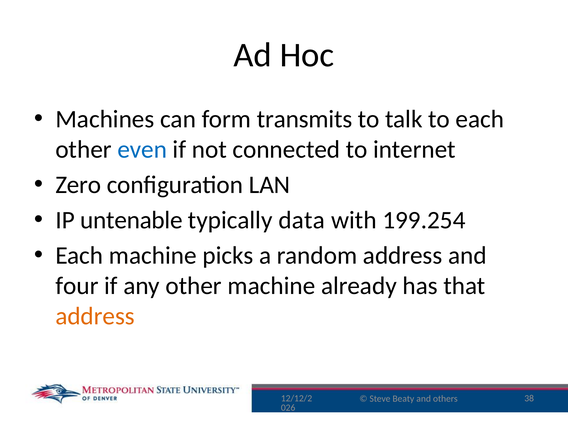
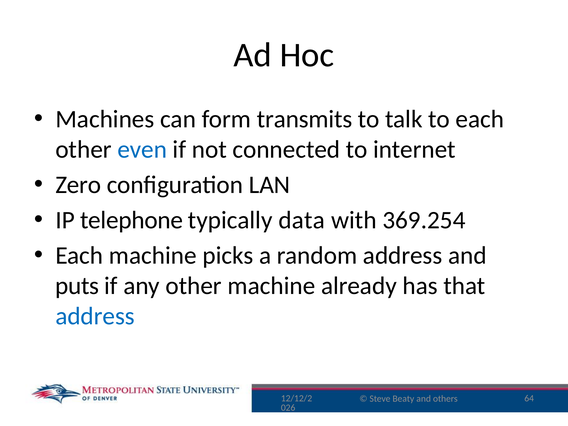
untenable: untenable -> telephone (131, 220)
199.254: 199.254 -> 369.254 (424, 220)
four: four -> puts (77, 286)
address colour: orange -> blue (95, 316)
38: 38 -> 64 (529, 398)
